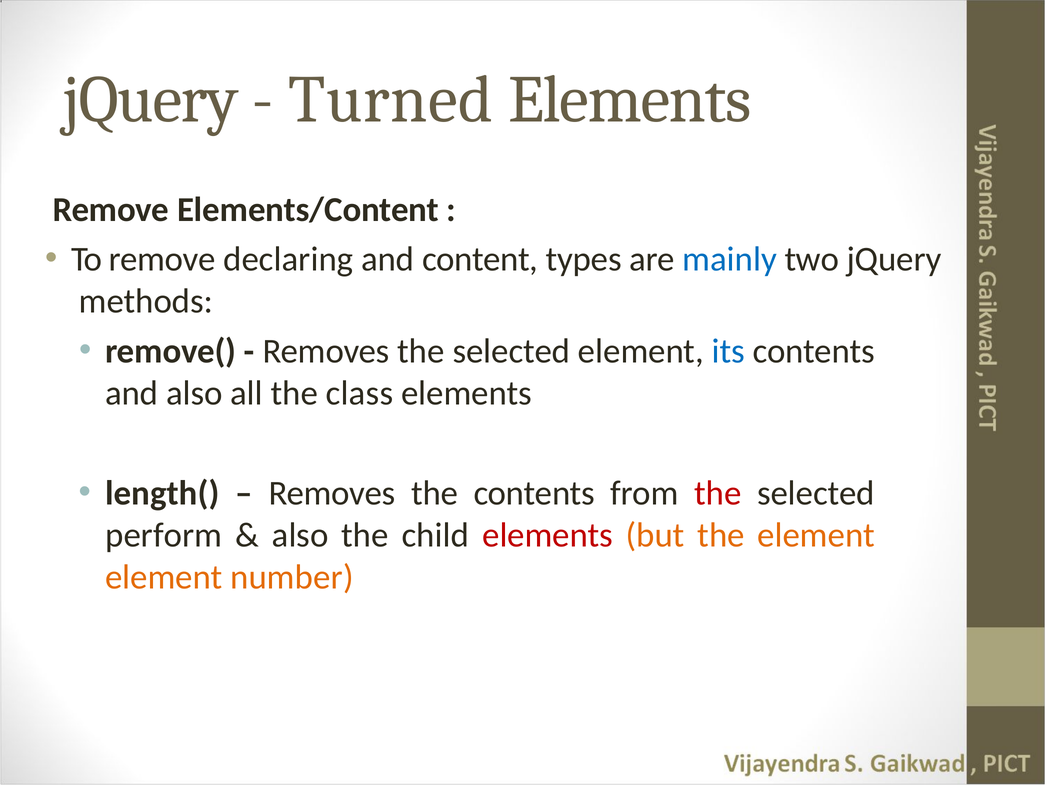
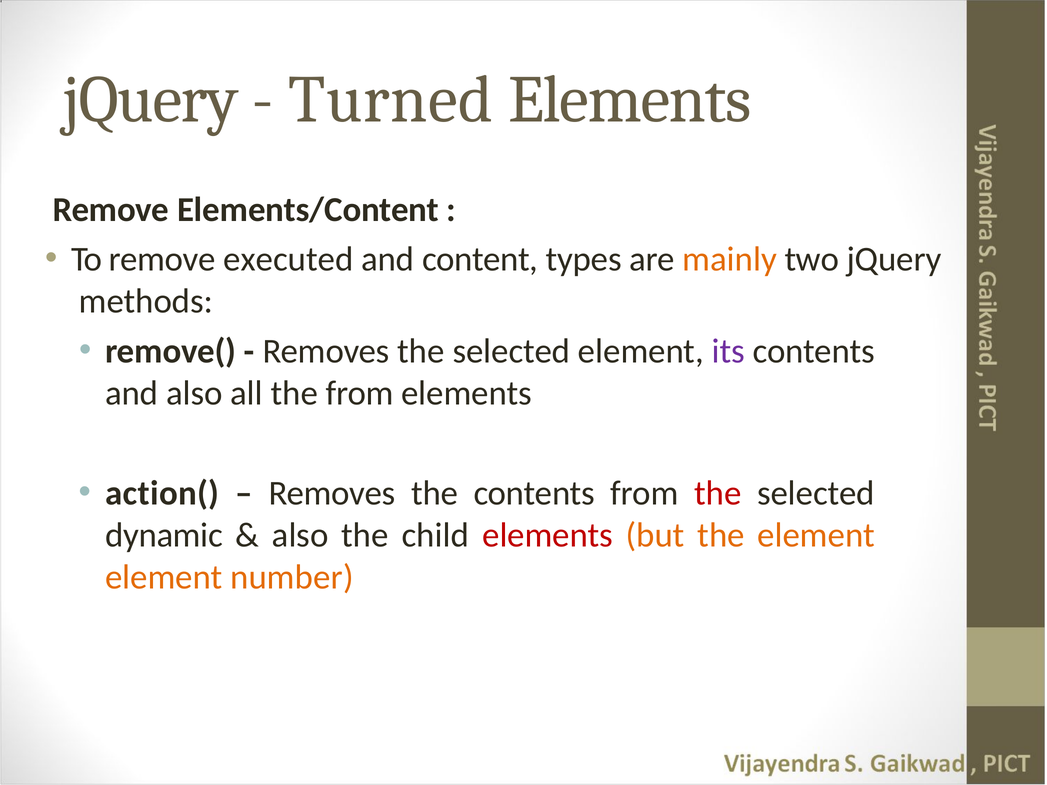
declaring: declaring -> executed (288, 259)
mainly colour: blue -> orange (730, 259)
its colour: blue -> purple (728, 351)
the class: class -> from (360, 393)
length(: length( -> action( (162, 493)
perform: perform -> dynamic (164, 535)
